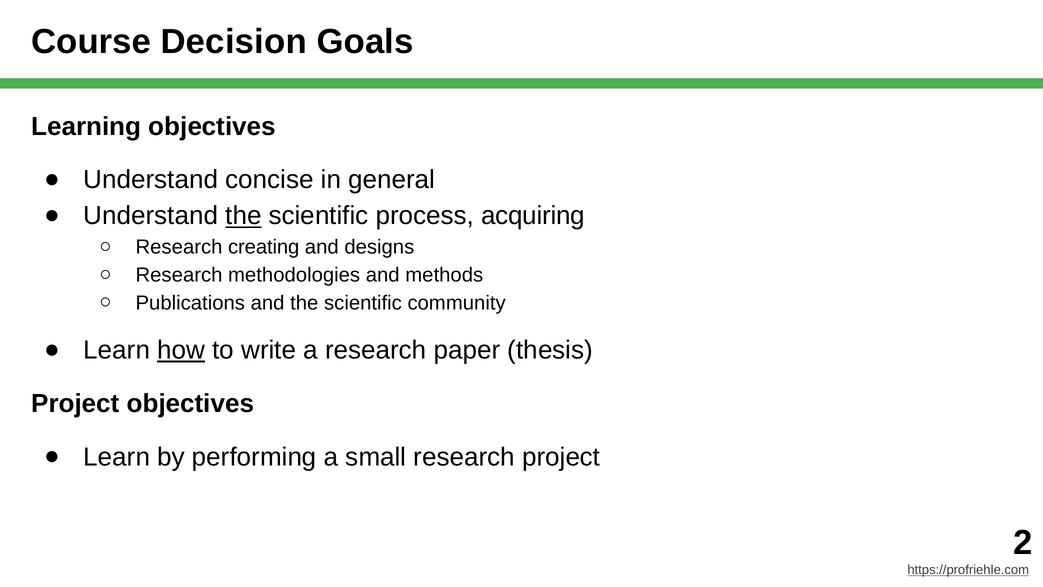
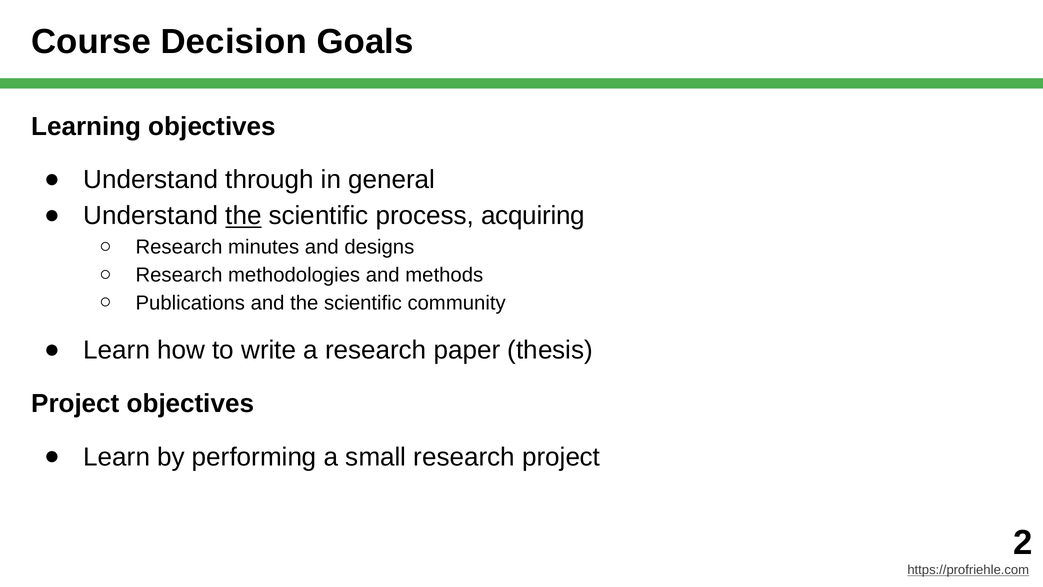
concise: concise -> through (269, 180)
creating: creating -> minutes (264, 247)
how underline: present -> none (181, 350)
